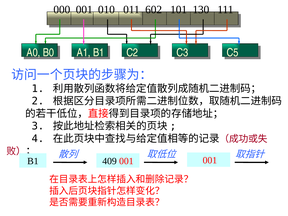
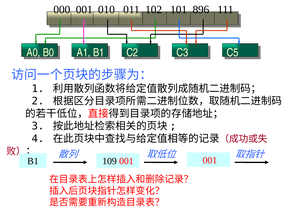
602: 602 -> 102 (154, 10)
130: 130 -> 896 (201, 10)
409: 409 -> 109 (110, 161)
